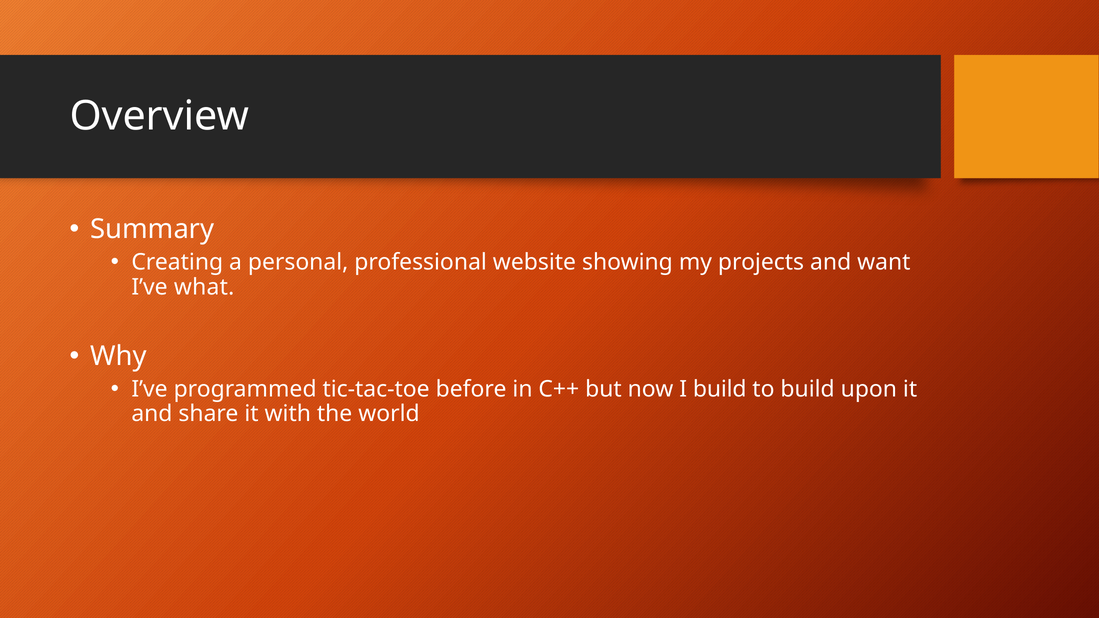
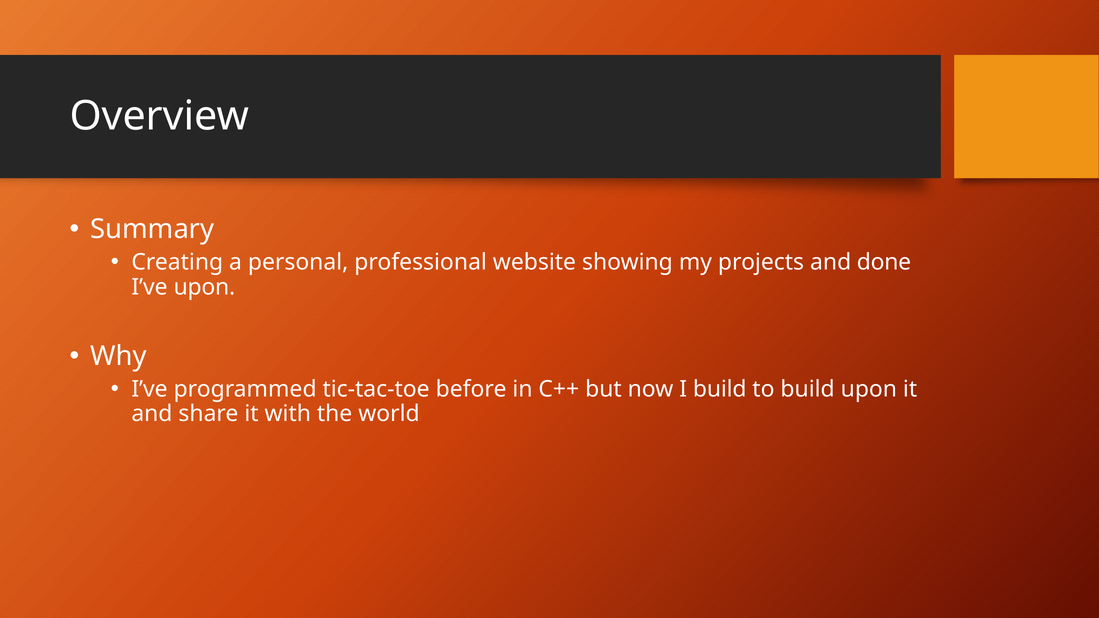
want: want -> done (884, 262)
I’ve what: what -> upon (204, 287)
